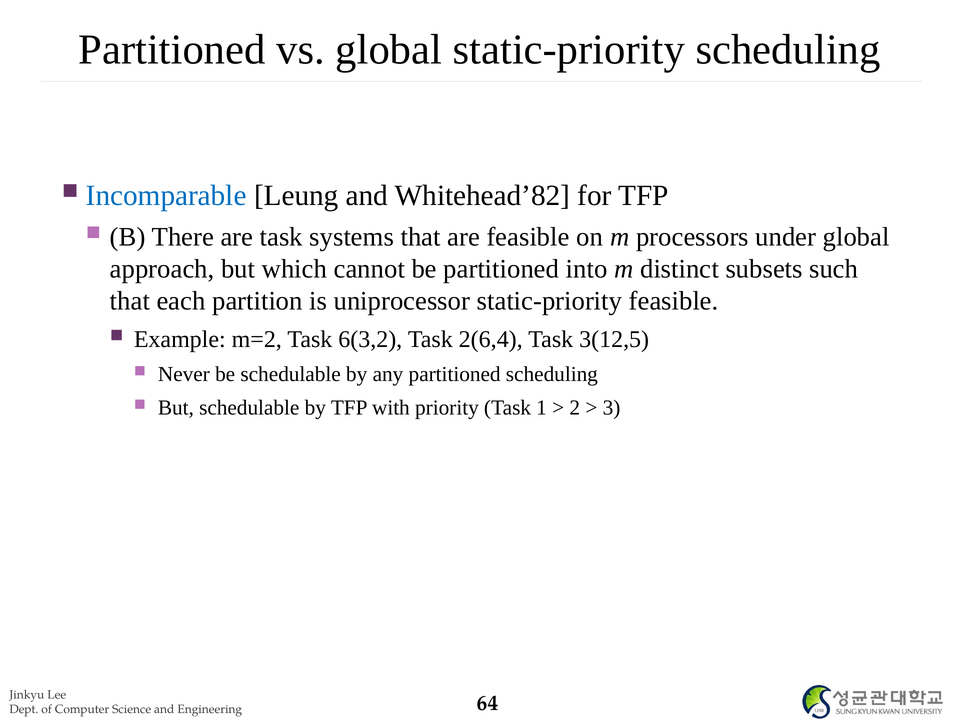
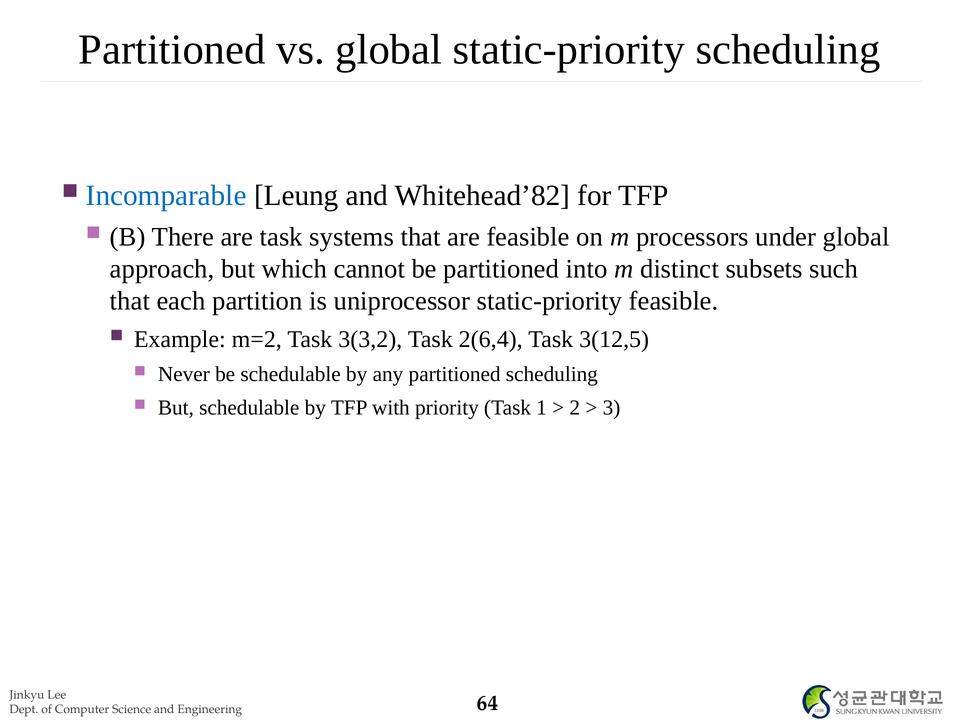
6(3,2: 6(3,2 -> 3(3,2 (370, 339)
